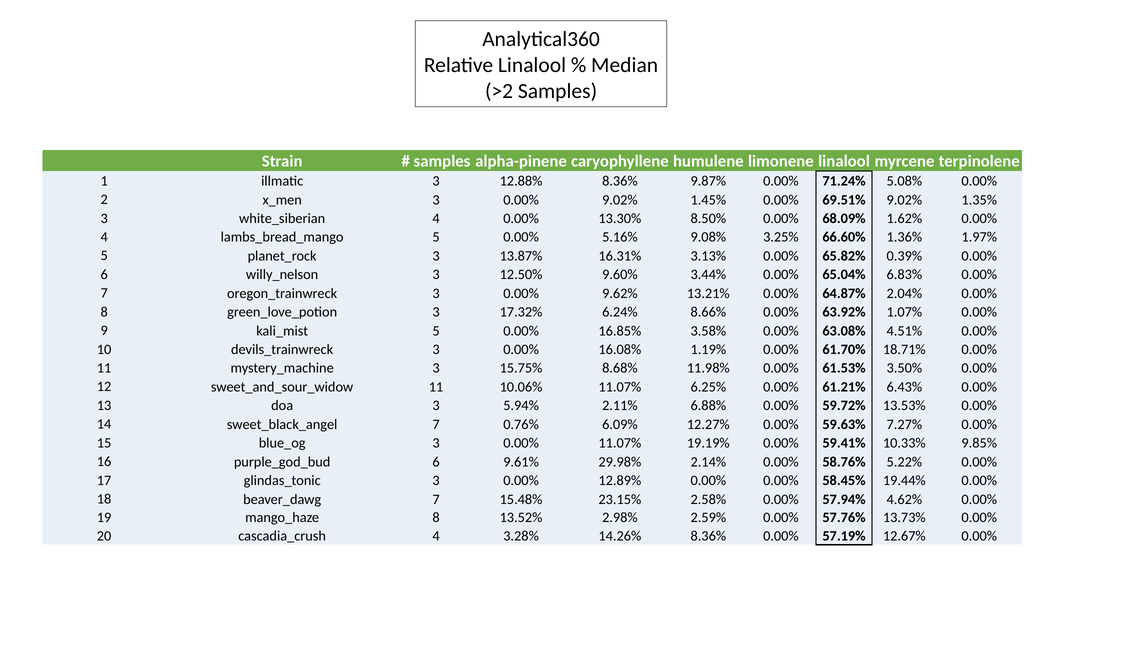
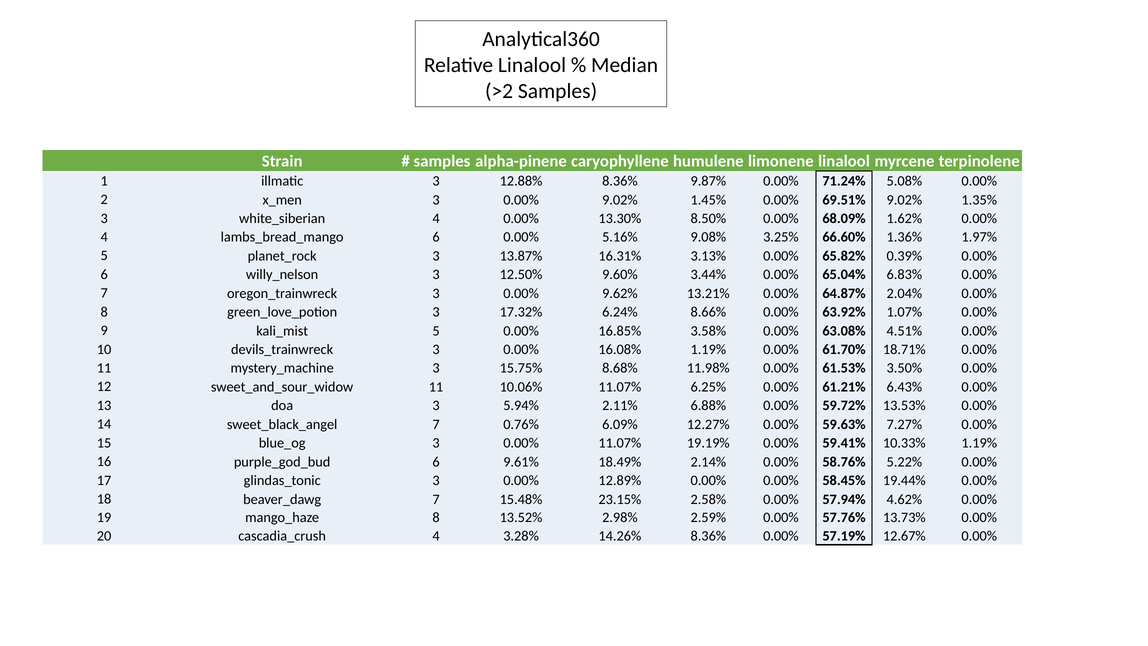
5: 5 -> 6 (436, 237)
10.33% 9.85%: 9.85% -> 1.19% (979, 443)
29.98%: 29.98% -> 18.49% (620, 462)
